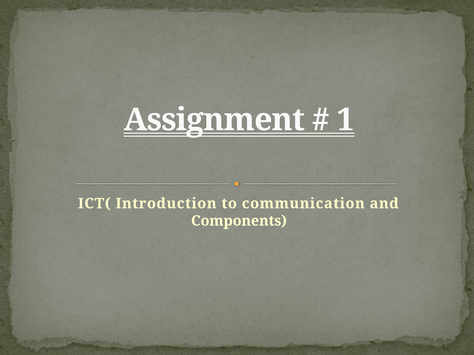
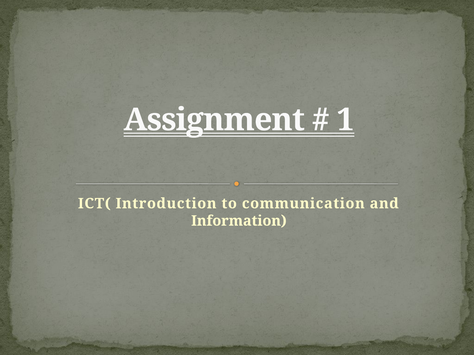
Components: Components -> Information (239, 221)
